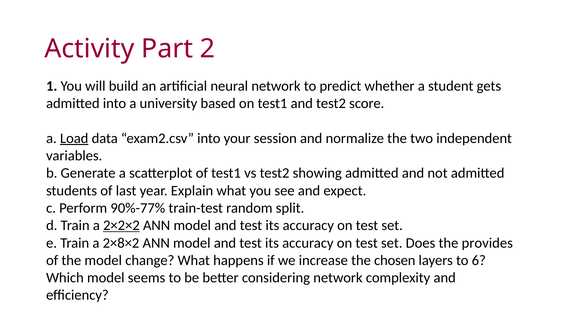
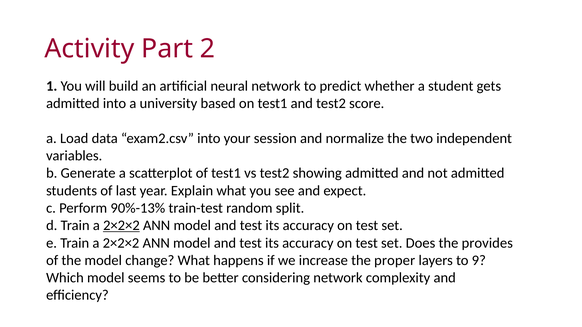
Load underline: present -> none (74, 138)
90%-77%: 90%-77% -> 90%-13% (138, 208)
e Train a 2×8×2: 2×8×2 -> 2×2×2 (121, 243)
chosen: chosen -> proper (395, 261)
6: 6 -> 9 (479, 261)
